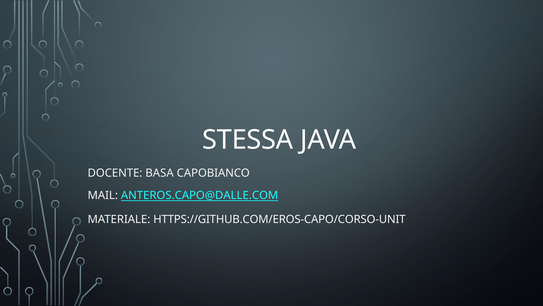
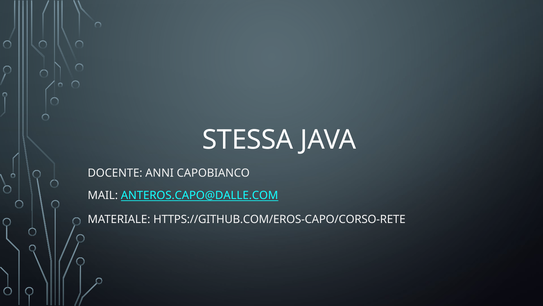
BASA: BASA -> ANNI (160, 173)
HTTPS://GITHUB.COM/EROS-CAPO/CORSO-UNIT: HTTPS://GITHUB.COM/EROS-CAPO/CORSO-UNIT -> HTTPS://GITHUB.COM/EROS-CAPO/CORSO-RETE (279, 219)
